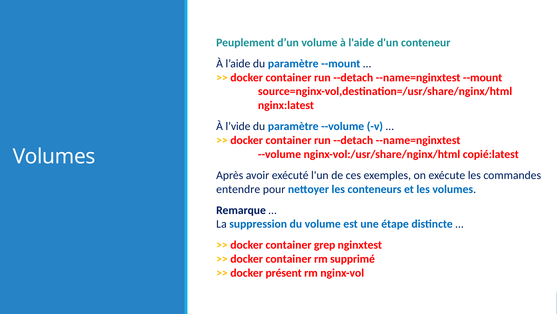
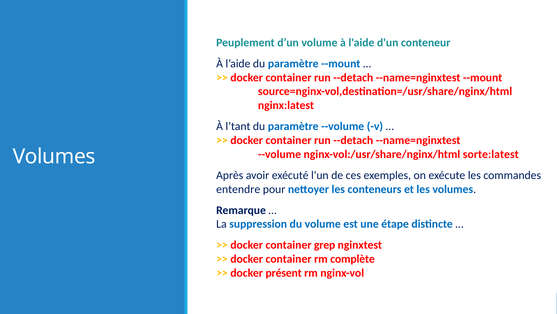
l’vide: l’vide -> l’tant (238, 126)
copié:latest: copié:latest -> sorte:latest (491, 154)
supprimé: supprimé -> complète (353, 258)
